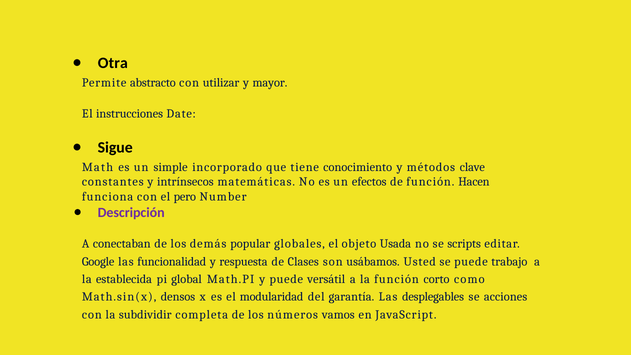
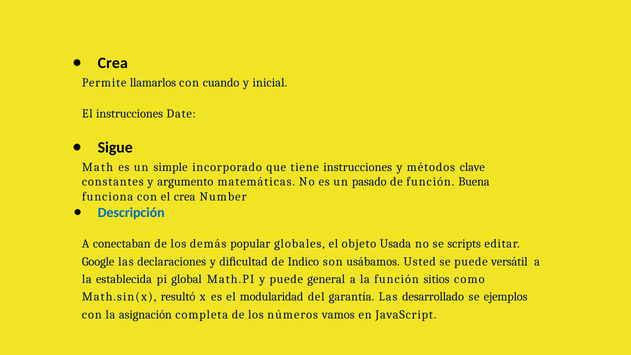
Otra: Otra -> Crea (113, 63)
abstracto: abstracto -> llamarlos (153, 83)
utilizar: utilizar -> cuando (221, 83)
mayor: mayor -> inicial (270, 83)
tiene conocimiento: conocimiento -> instrucciones (358, 167)
intrínsecos: intrínsecos -> argumento (185, 182)
efectos: efectos -> pasado (369, 182)
Hacen: Hacen -> Buena (474, 182)
el pero: pero -> crea (185, 197)
Descripción colour: purple -> blue (131, 212)
funcionalidad: funcionalidad -> declaraciones (172, 262)
respuesta: respuesta -> diﬁcultad (244, 262)
Clases: Clases -> Indico (303, 262)
trabajo: trabajo -> versátil (509, 262)
versátil: versátil -> general (326, 279)
corto: corto -> sitios (437, 279)
densos: densos -> resultó (178, 297)
desplegables: desplegables -> desarrollado (433, 297)
acciones: acciones -> ejemplos (506, 297)
subdividir: subdividir -> asignación (145, 315)
